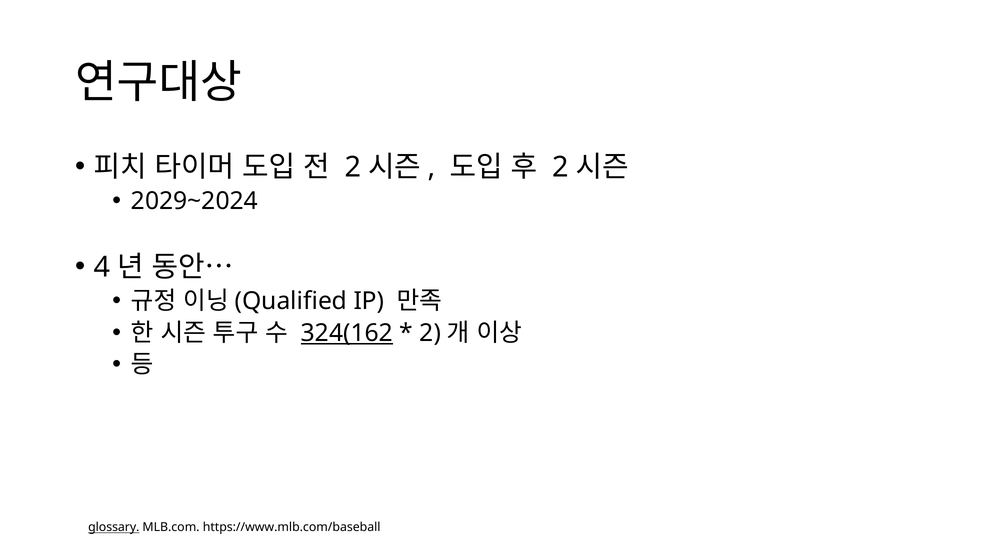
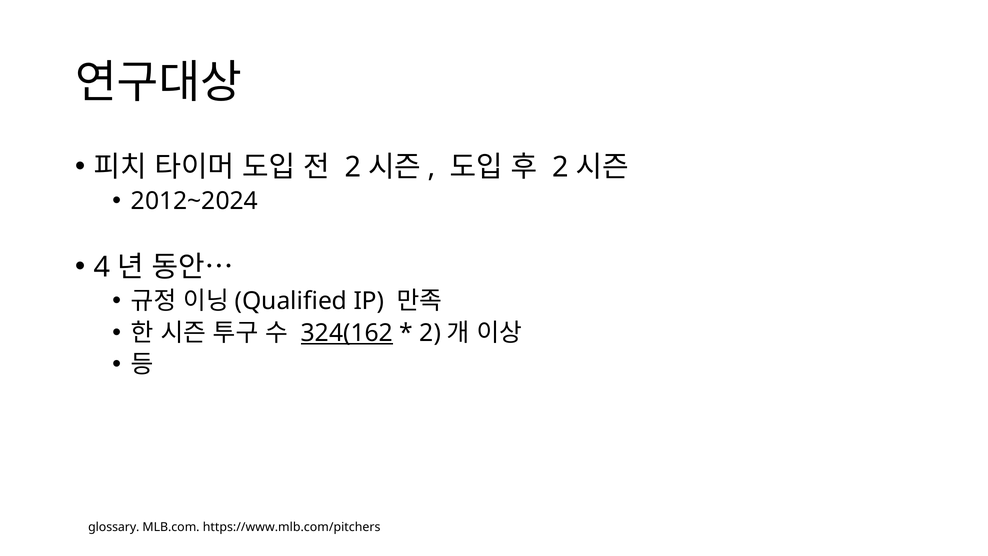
2029~2024: 2029~2024 -> 2012~2024 (194, 201)
glossary underline: present -> none (114, 527)
https://www.mlb.com/baseball: https://www.mlb.com/baseball -> https://www.mlb.com/pitchers (292, 527)
